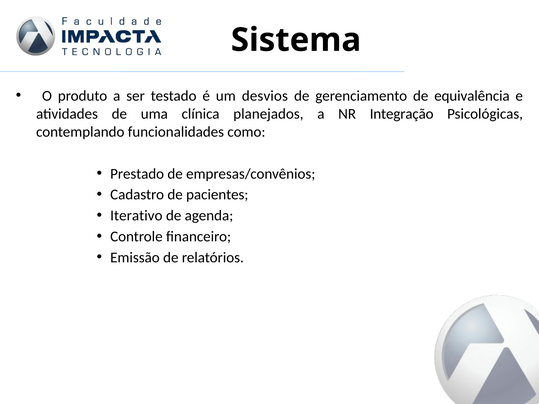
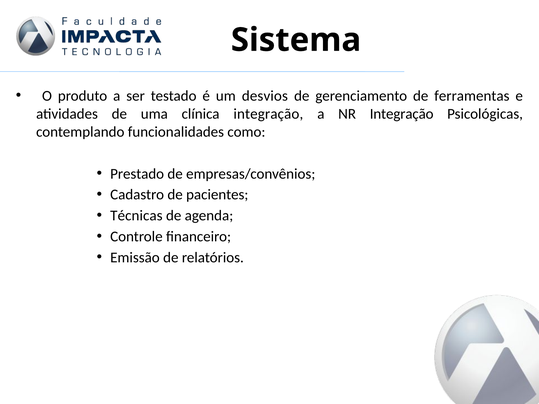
equivalência: equivalência -> ferramentas (472, 96)
clínica planejados: planejados -> integração (268, 114)
Iterativo: Iterativo -> Técnicas (136, 216)
